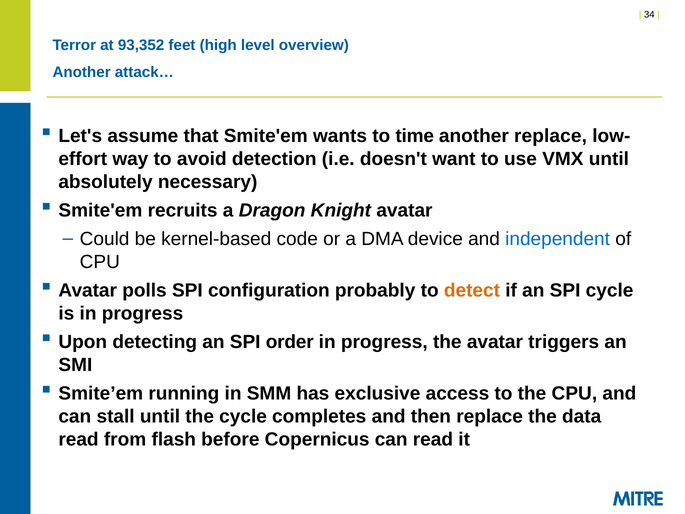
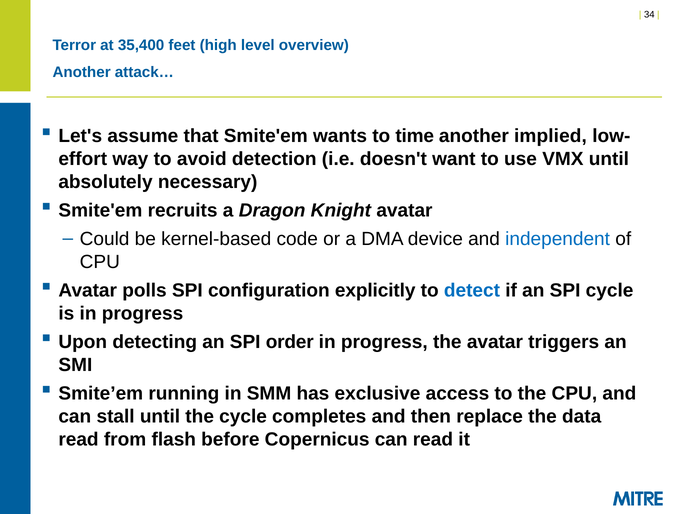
93,352: 93,352 -> 35,400 (141, 45)
another replace: replace -> implied (550, 136)
probably: probably -> explicitly (375, 290)
detect colour: orange -> blue (472, 290)
